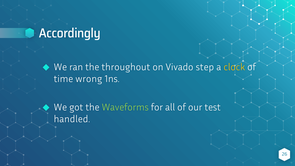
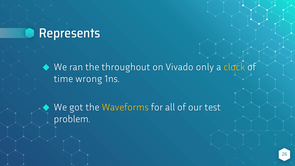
Accordingly: Accordingly -> Represents (70, 33)
step: step -> only (205, 67)
Waveforms colour: light green -> yellow (125, 107)
handled: handled -> problem (72, 119)
